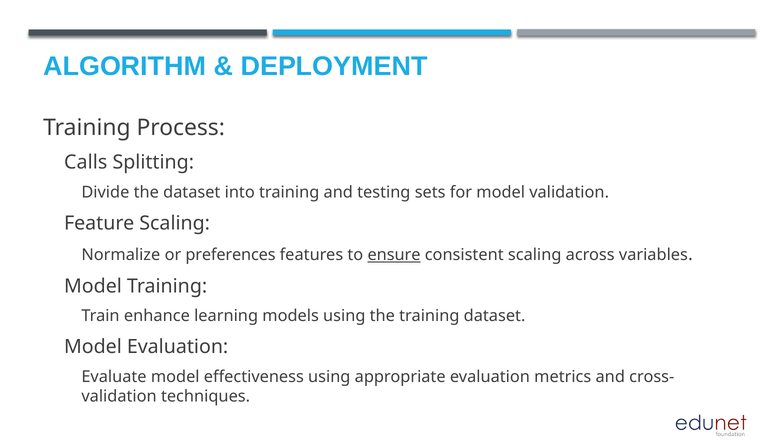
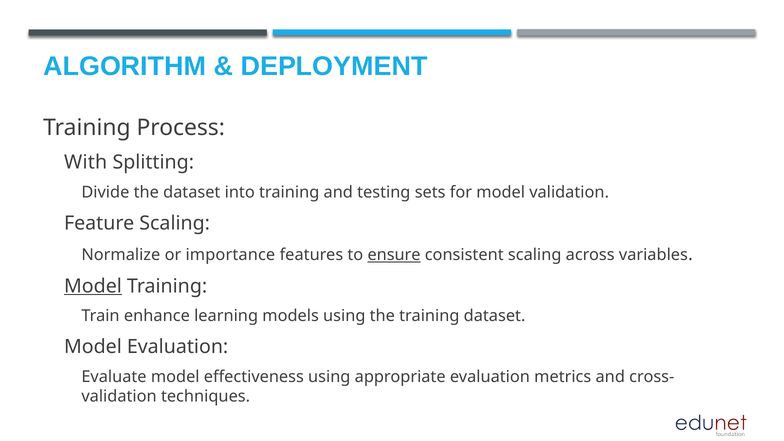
Calls: Calls -> With (86, 162)
preferences: preferences -> importance (230, 255)
Model underline: none -> present (93, 286)
